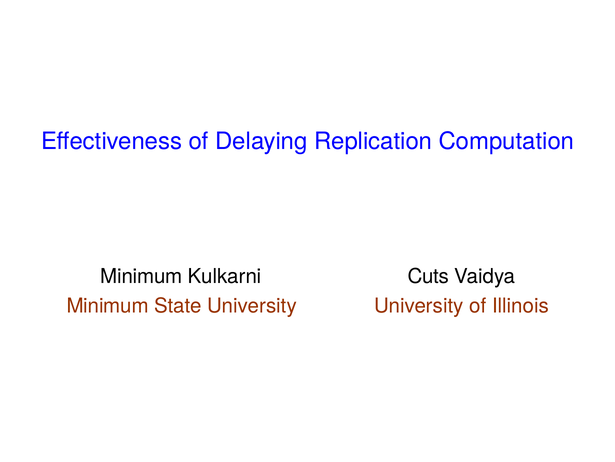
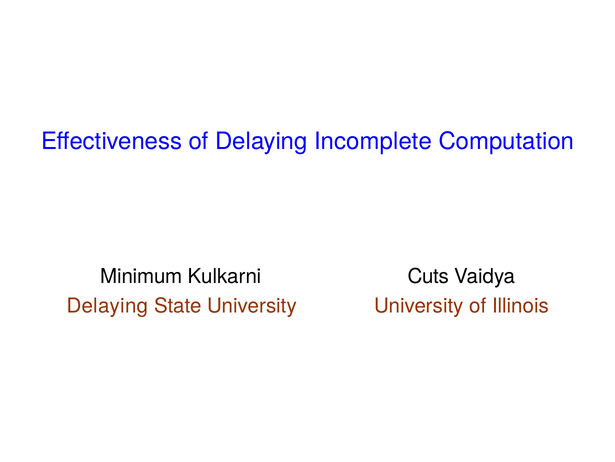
Replication: Replication -> Incomplete (373, 141)
Minimum: Minimum -> Delaying (107, 305)
